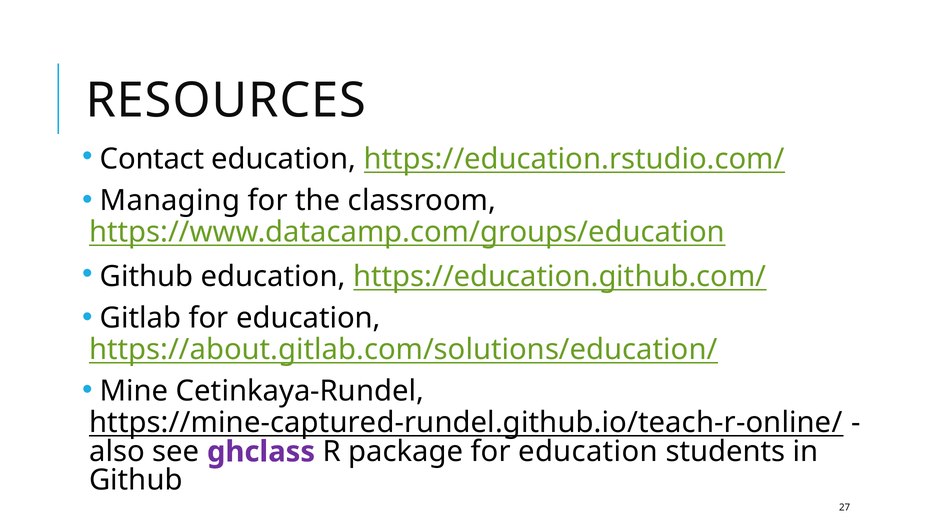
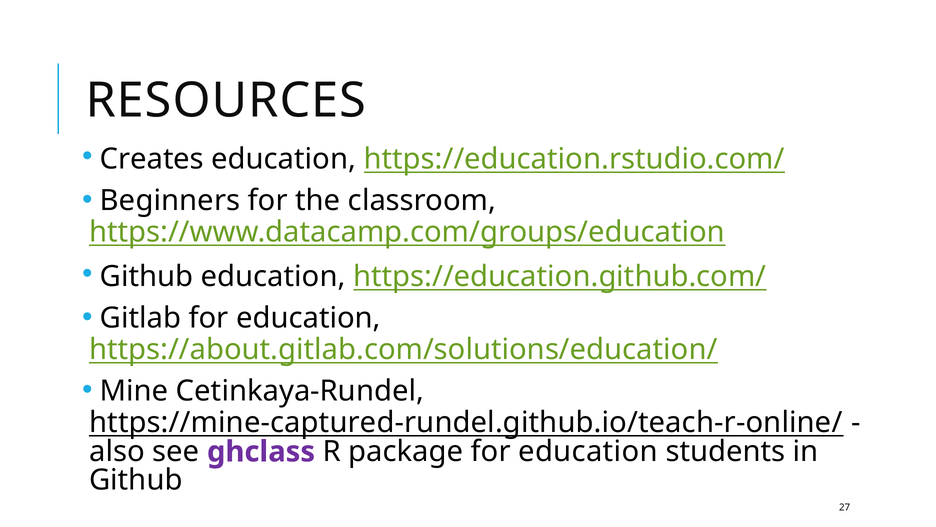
Contact: Contact -> Creates (152, 159)
Managing: Managing -> Beginners (170, 200)
